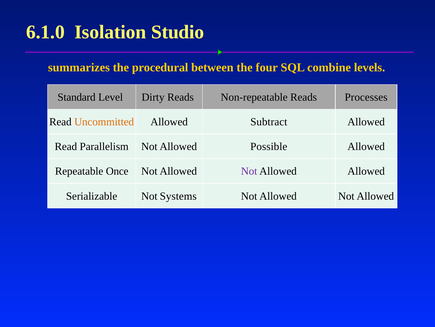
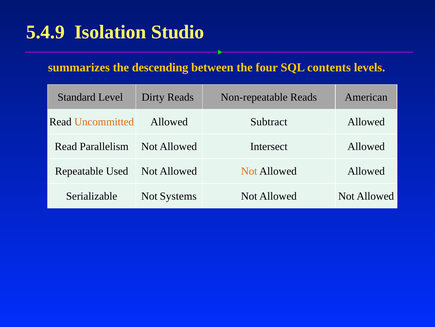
6.1.0: 6.1.0 -> 5.4.9 (45, 32)
procedural: procedural -> descending (160, 67)
combine: combine -> contents (329, 67)
Processes: Processes -> American (366, 97)
Possible: Possible -> Intersect (269, 146)
Once: Once -> Used (117, 171)
Not colour: purple -> orange (249, 171)
